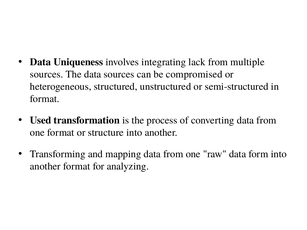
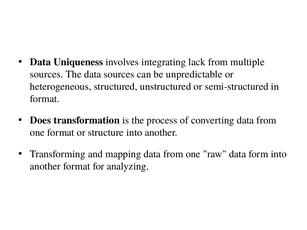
compromised: compromised -> unpredictable (194, 74)
Used: Used -> Does (40, 120)
